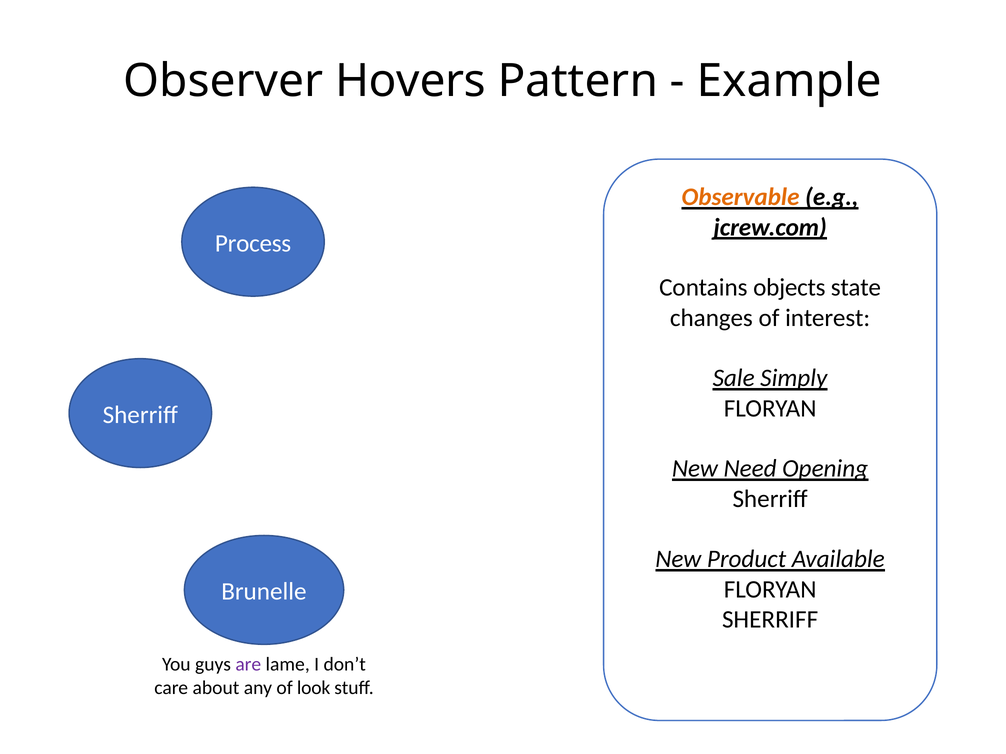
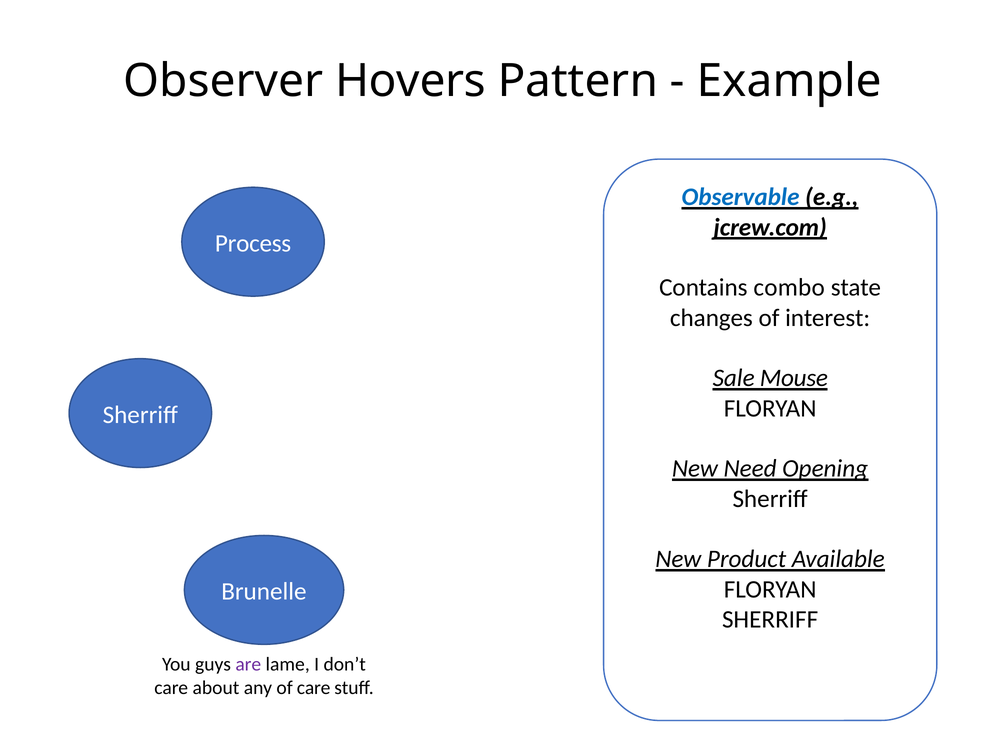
Observable colour: orange -> blue (741, 197)
objects: objects -> combo (789, 288)
Simply: Simply -> Mouse (794, 378)
of look: look -> care (314, 688)
